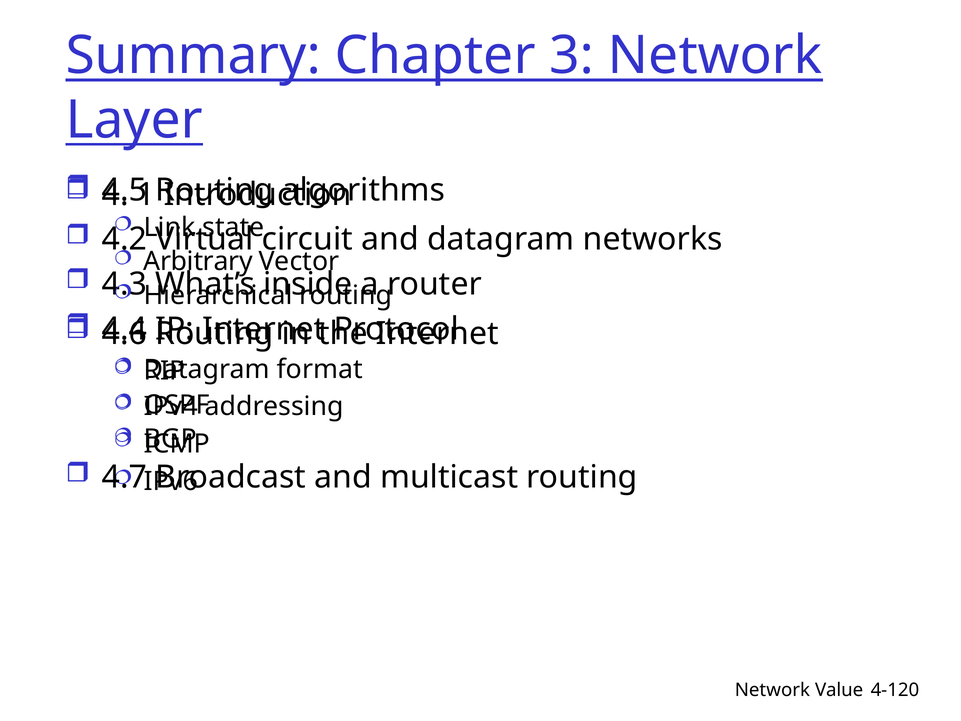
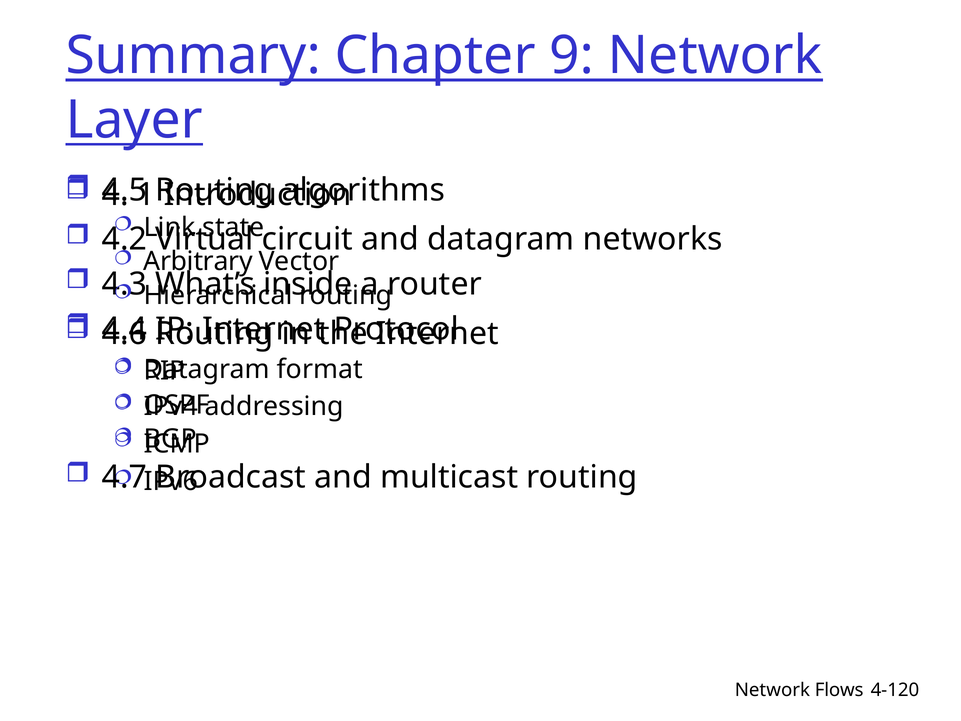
3: 3 -> 9 (572, 56)
Value: Value -> Flows (839, 690)
